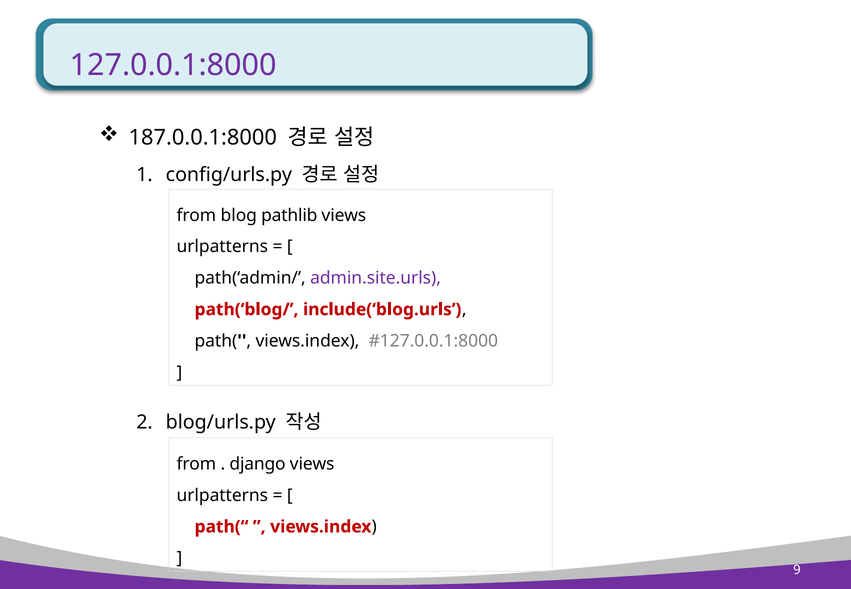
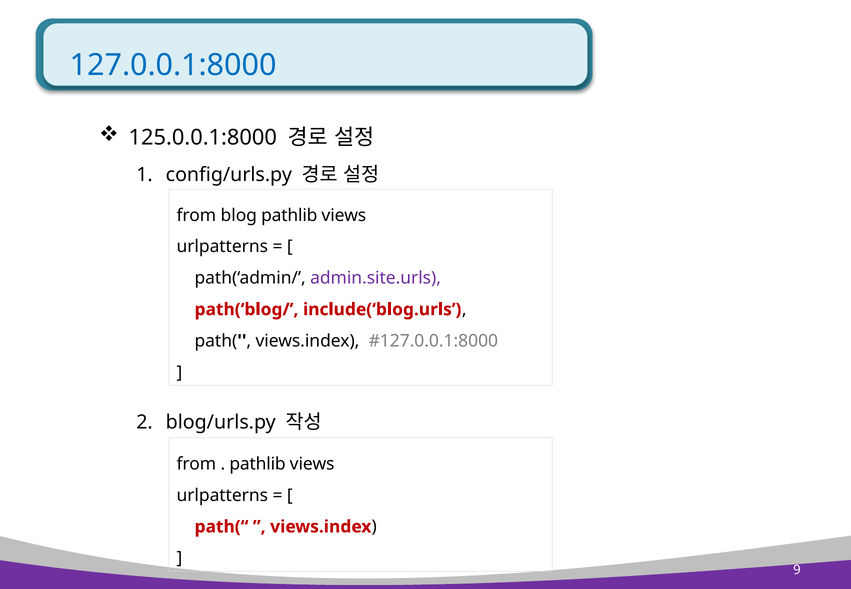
127.0.0.1:8000 colour: purple -> blue (173, 65)
187.0.0.1:8000: 187.0.0.1:8000 -> 125.0.0.1:8000 (203, 138)
django: django -> pathlib (258, 464)
